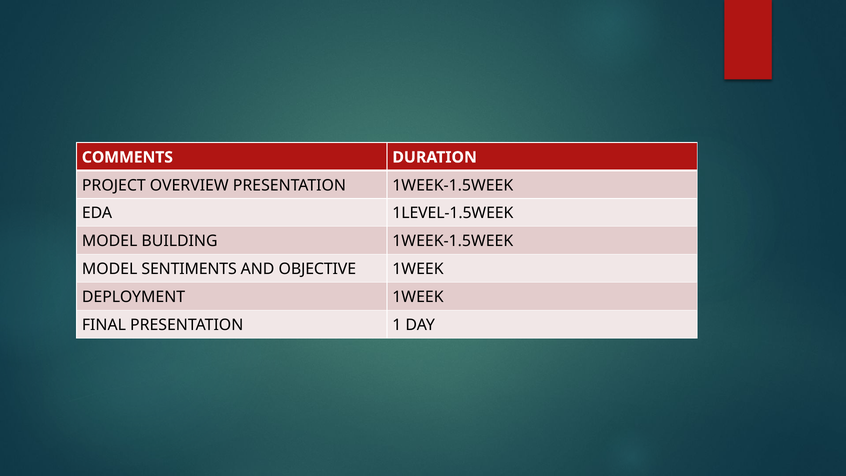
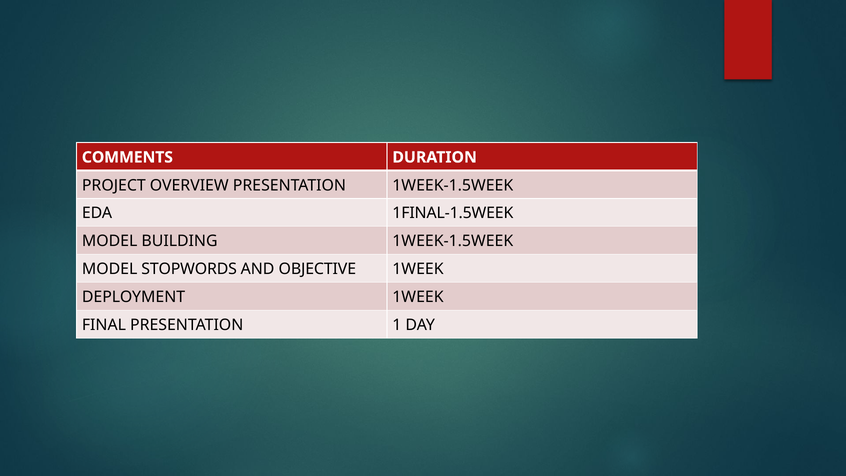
1LEVEL-1.5WEEK: 1LEVEL-1.5WEEK -> 1FINAL-1.5WEEK (453, 213)
SENTIMENTS: SENTIMENTS -> STOPWORDS (189, 269)
